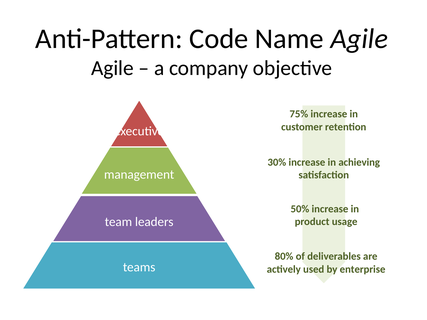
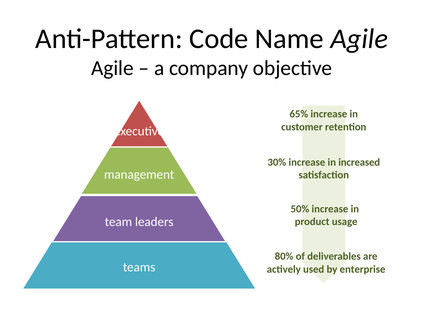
75%: 75% -> 65% (299, 114)
achieving: achieving -> increased (359, 162)
